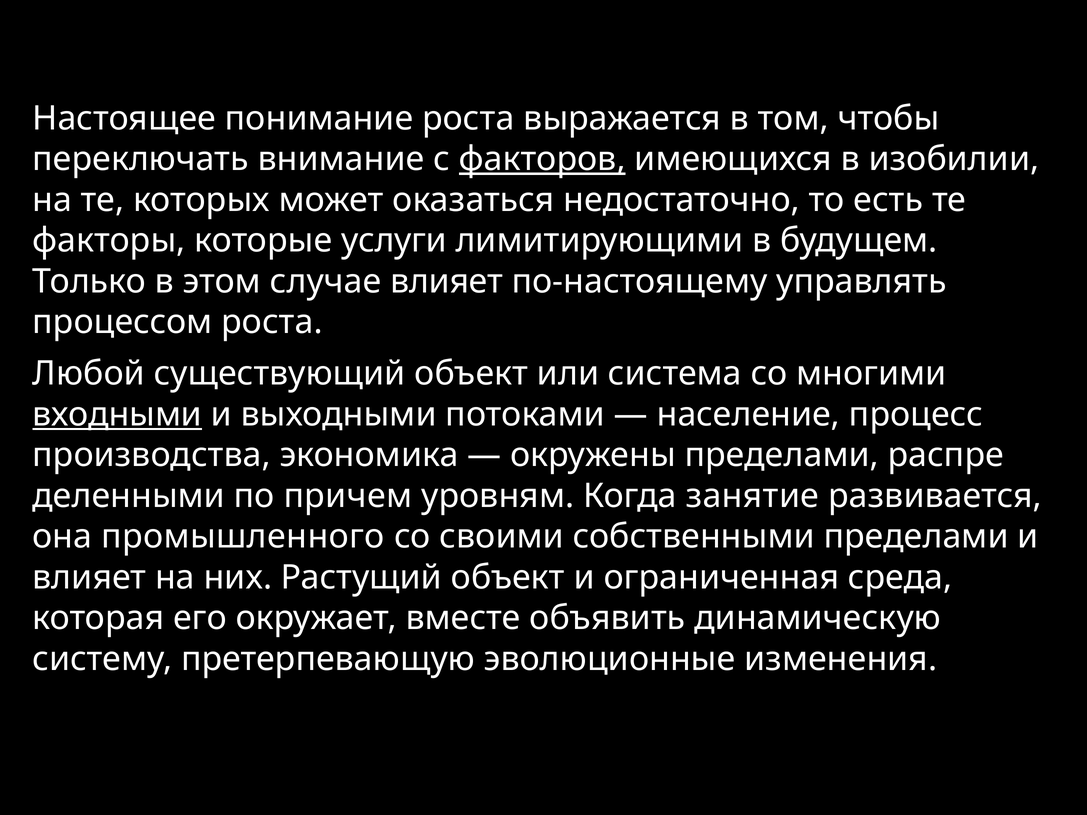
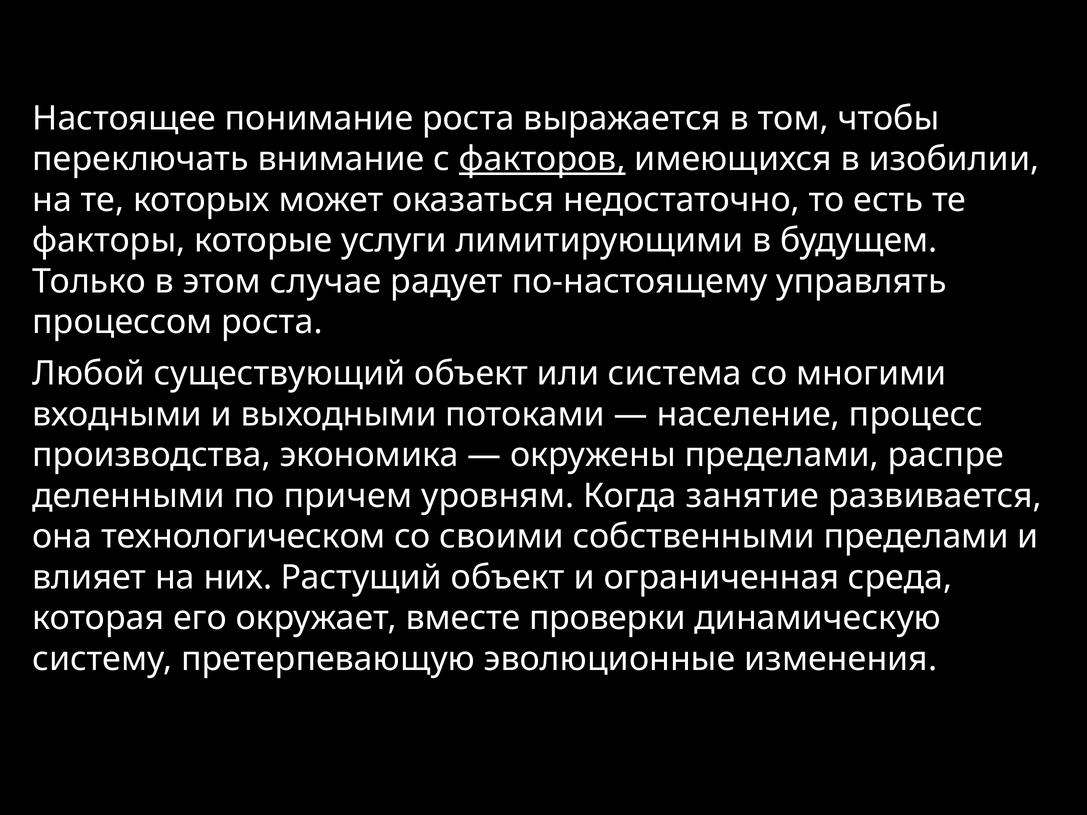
случае влияет: влияет -> радует (447, 282)
входными underline: present -> none (117, 414)
промышленного: промышленного -> технологическом (243, 537)
объявить: объявить -> проверки (608, 618)
